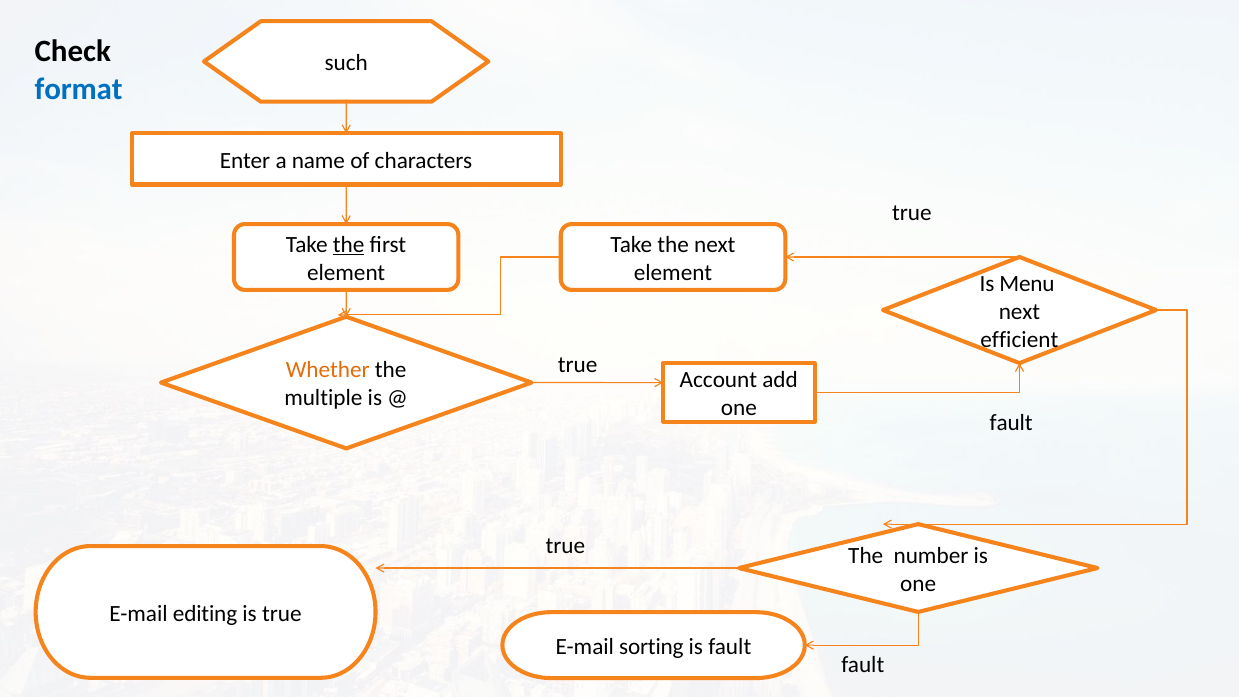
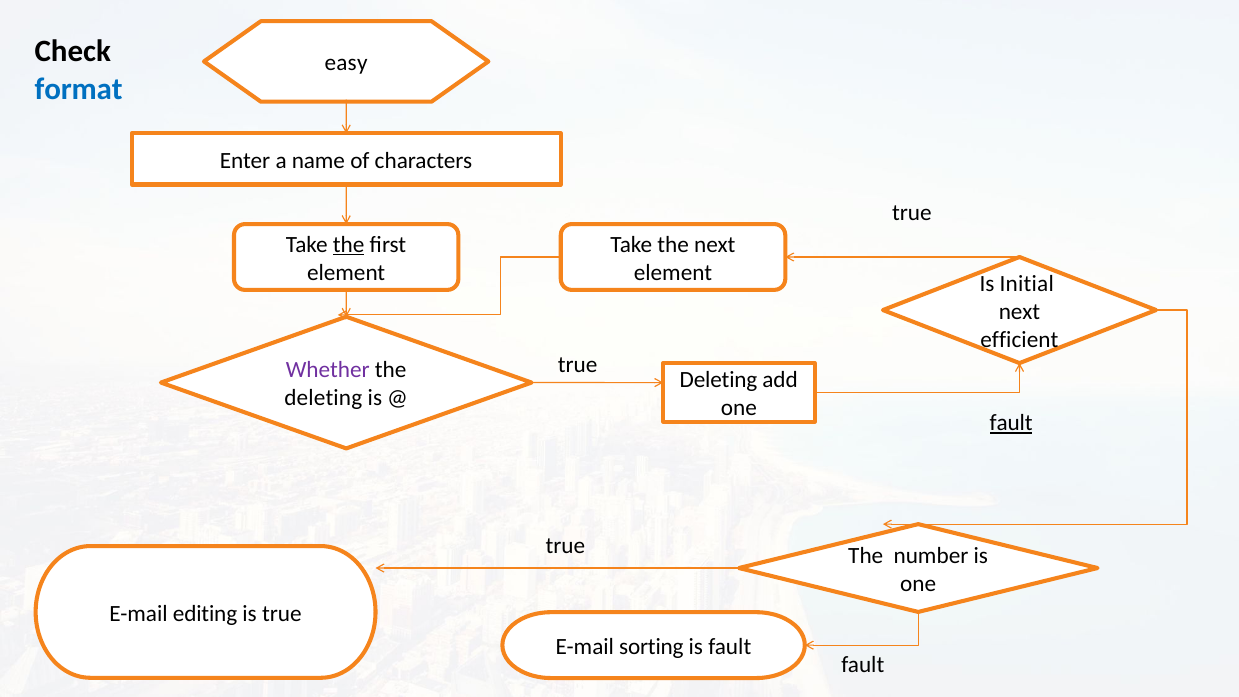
such: such -> easy (346, 63)
Menu: Menu -> Initial (1027, 284)
Whether colour: orange -> purple (328, 370)
Account: Account -> Deleting (719, 380)
multiple: multiple -> deleting (323, 398)
fault underline: none -> present (1011, 423)
